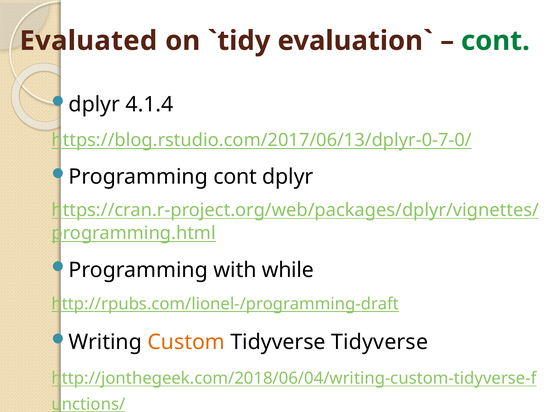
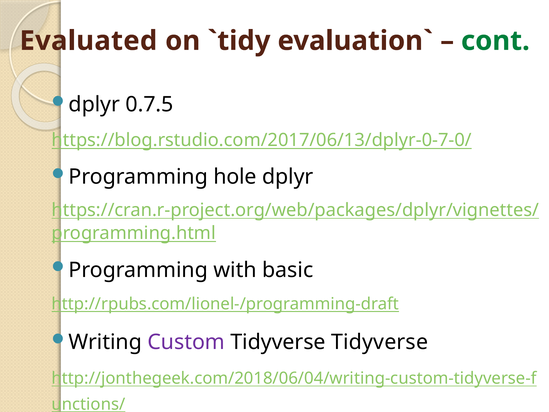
4.1.4: 4.1.4 -> 0.7.5 (149, 104)
Programming cont: cont -> hole (235, 177)
while: while -> basic (288, 270)
Custom colour: orange -> purple (186, 342)
